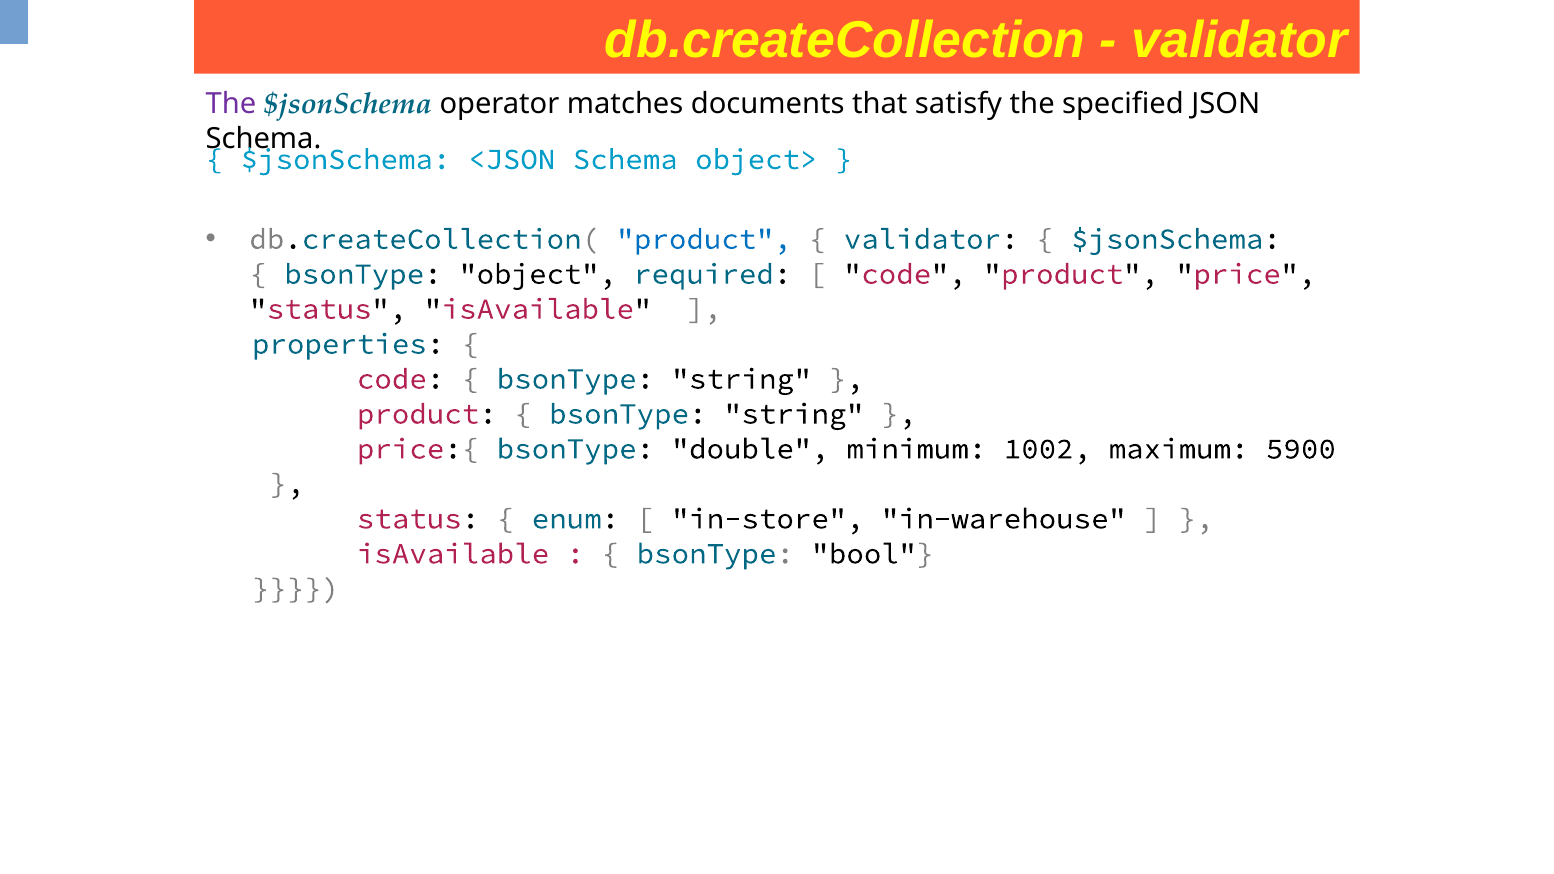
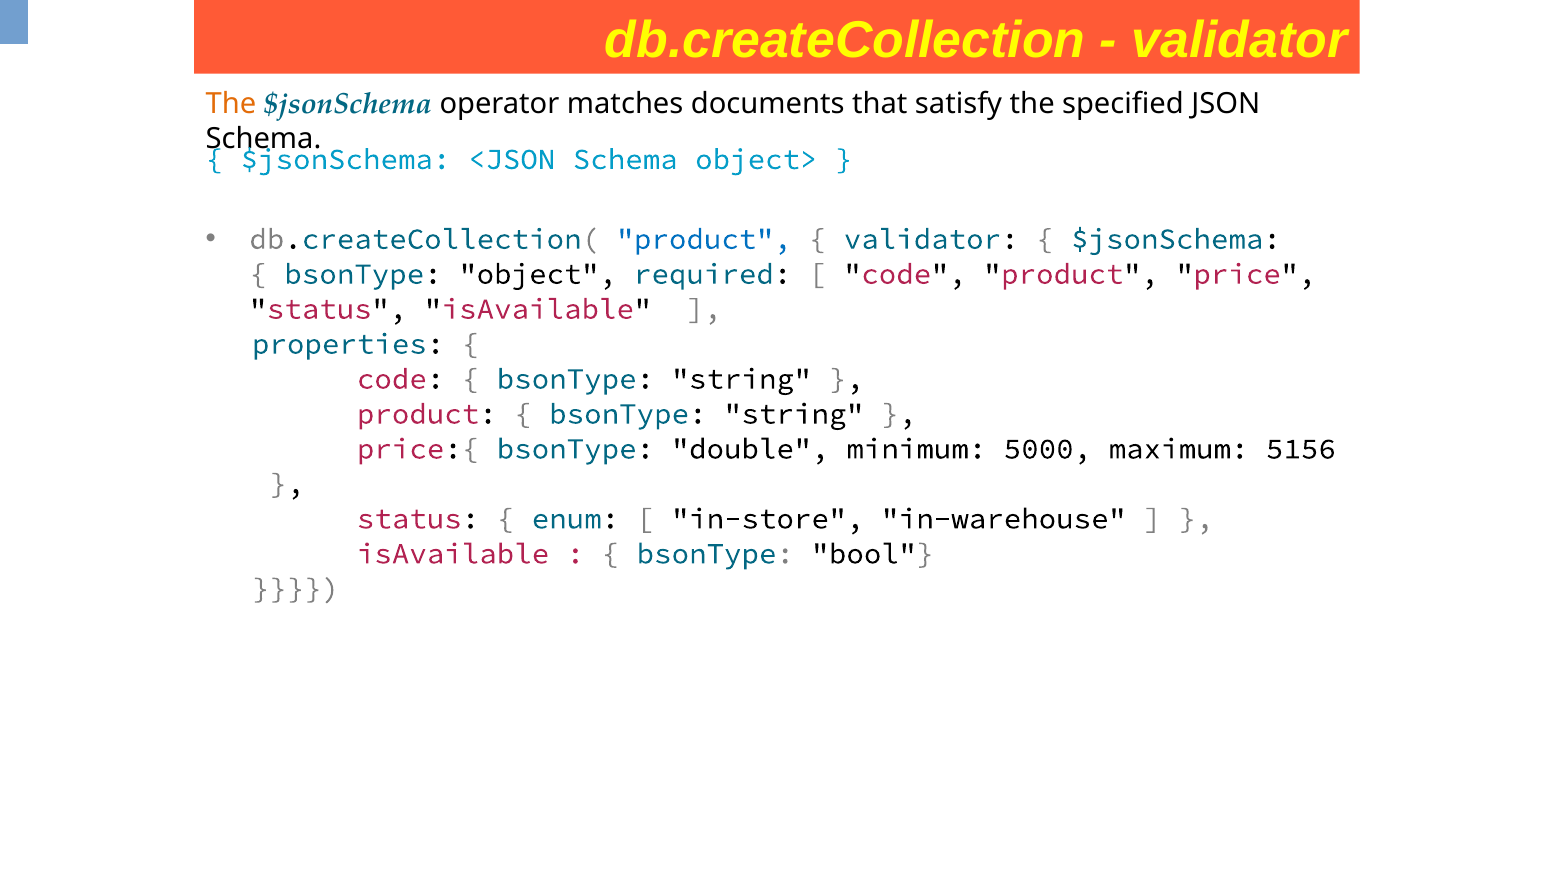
The colour: purple -> orange (231, 104)
1002: 1002 -> 5000 (1047, 449)
5900: 5900 -> 5156 (1301, 449)
